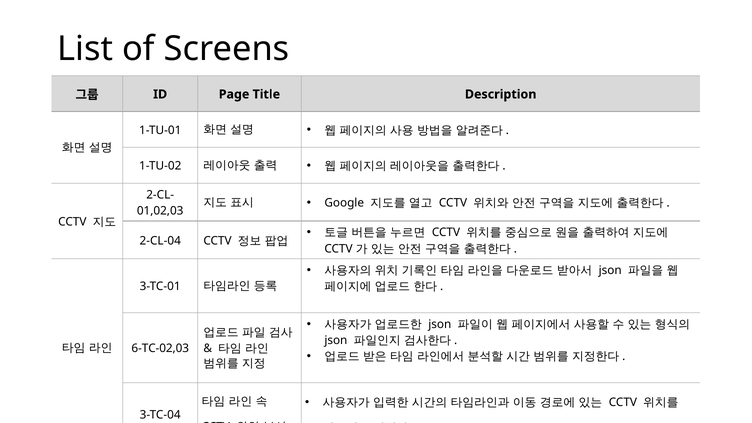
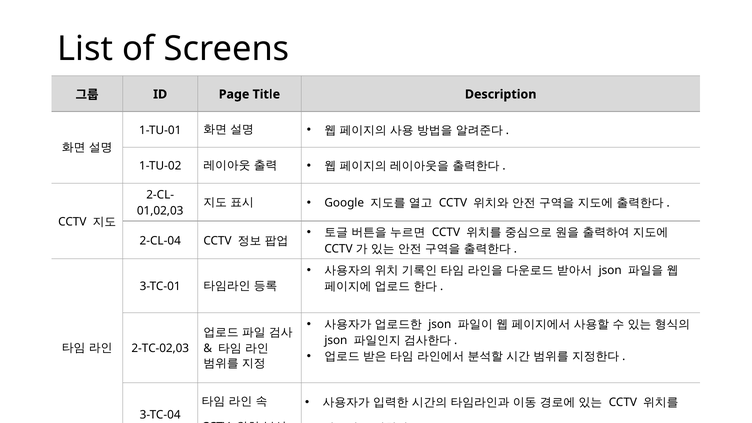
6-TC-02,03: 6-TC-02,03 -> 2-TC-02,03 (160, 348)
